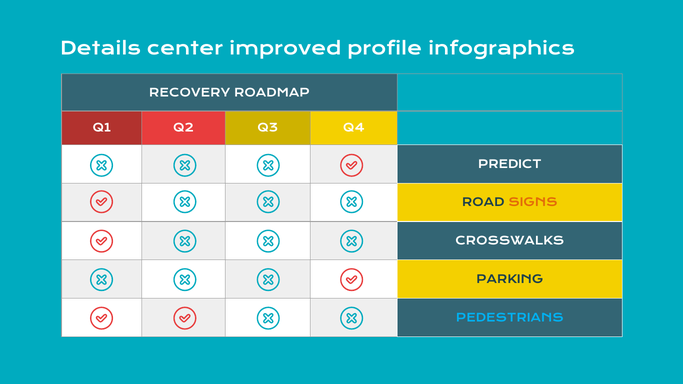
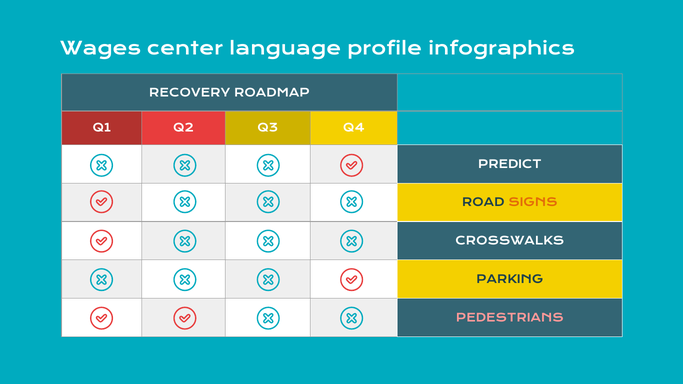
Details: Details -> Wages (100, 49)
improved: improved -> language (285, 49)
PEDESTRIANS colour: light blue -> pink (510, 318)
